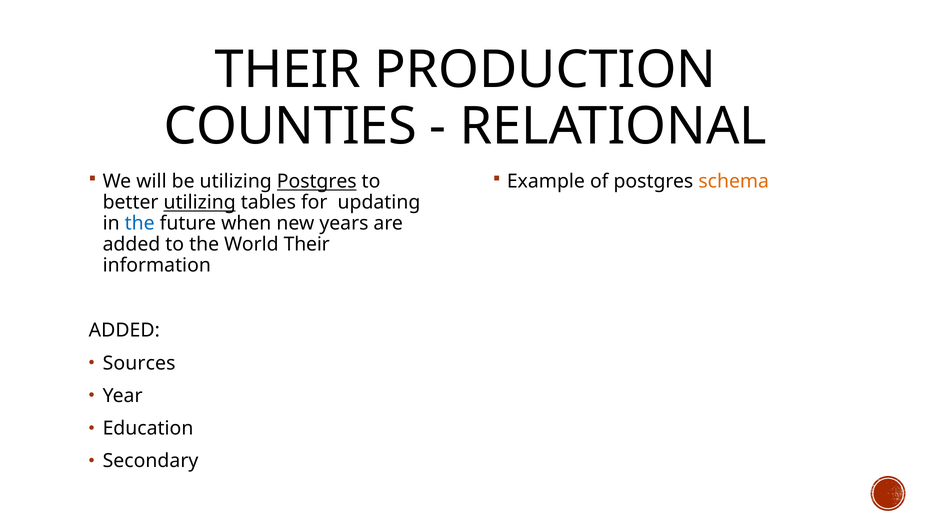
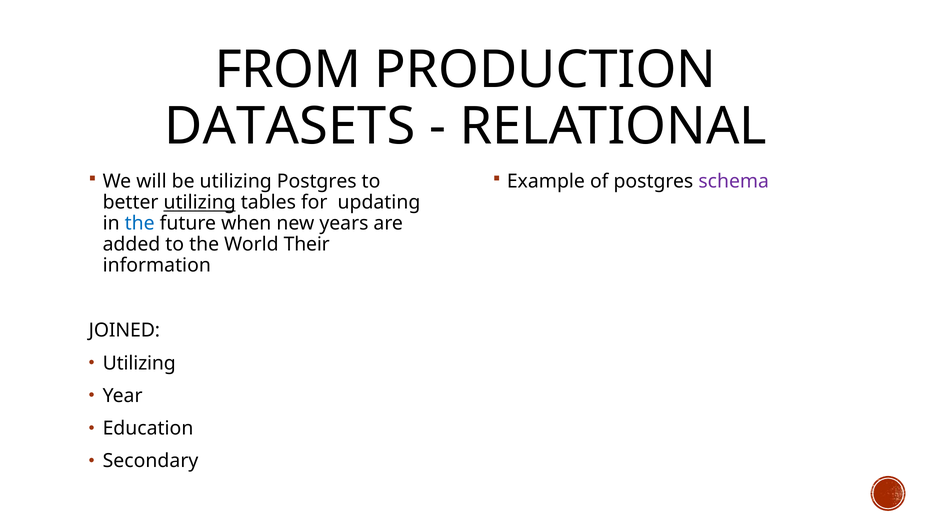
THEIR: THEIR -> FROM (288, 70)
COUNTIES: COUNTIES -> DATASETS (290, 126)
Postgres underline: present -> none (317, 181)
schema colour: orange -> purple (734, 181)
ADDED: ADDED -> JOINED (124, 330)
Sources: Sources -> Utilizing (139, 363)
